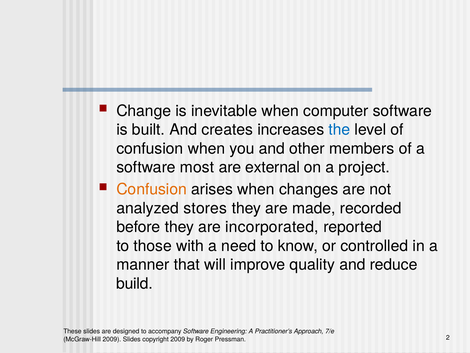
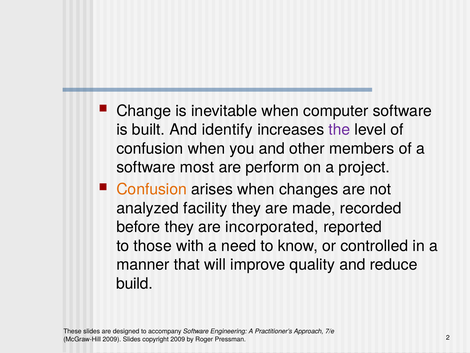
creates: creates -> identify (227, 130)
the colour: blue -> purple (339, 130)
external: external -> perform (273, 167)
stores: stores -> facility (205, 208)
